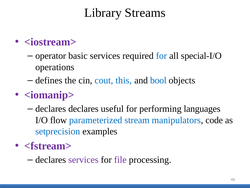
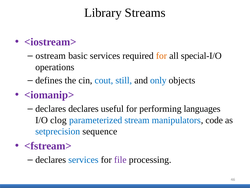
operator: operator -> ostream (51, 56)
for colour: blue -> orange (161, 56)
this: this -> still (124, 80)
bool: bool -> only (158, 80)
flow: flow -> clog (58, 120)
examples: examples -> sequence (100, 131)
services colour: purple -> blue (83, 159)
